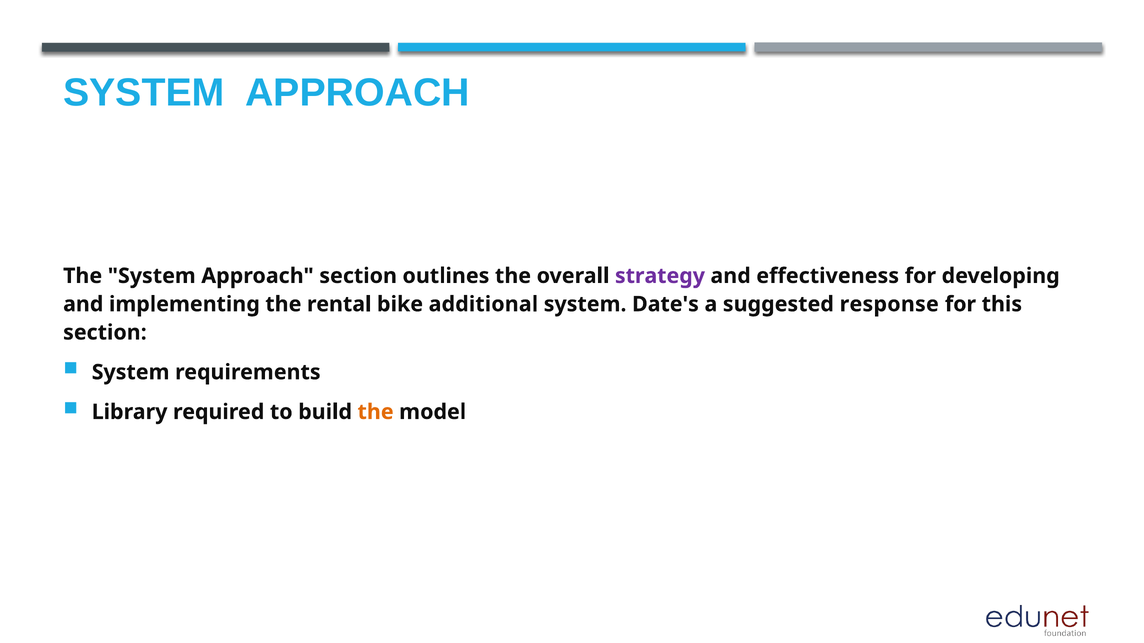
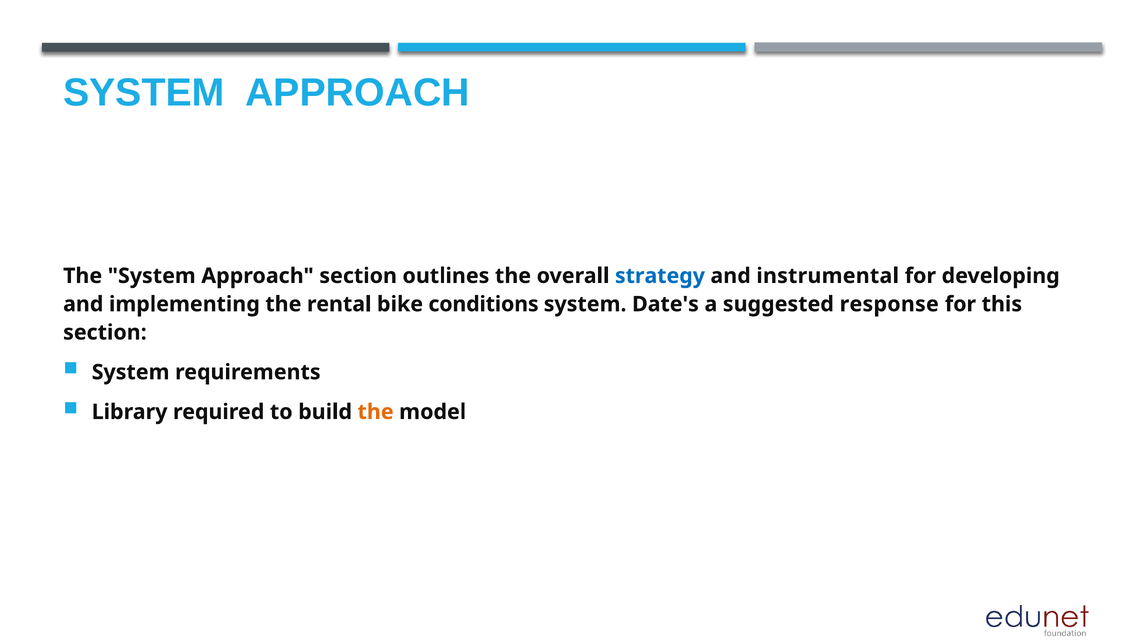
strategy colour: purple -> blue (660, 276)
effectiveness: effectiveness -> instrumental (828, 276)
additional: additional -> conditions (484, 304)
